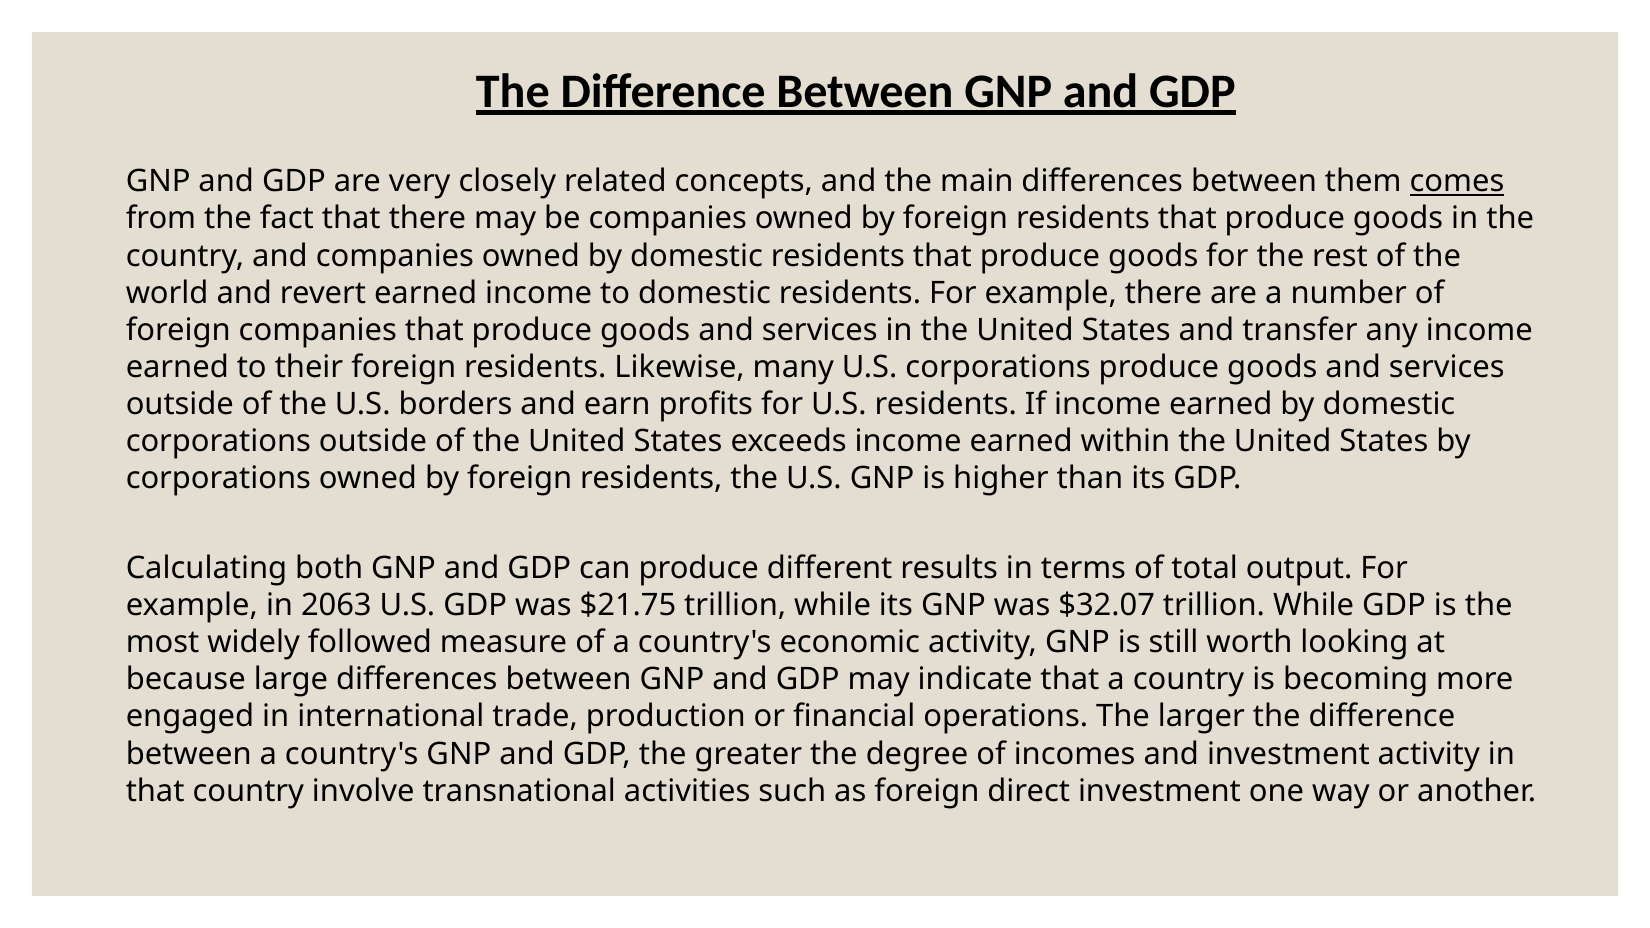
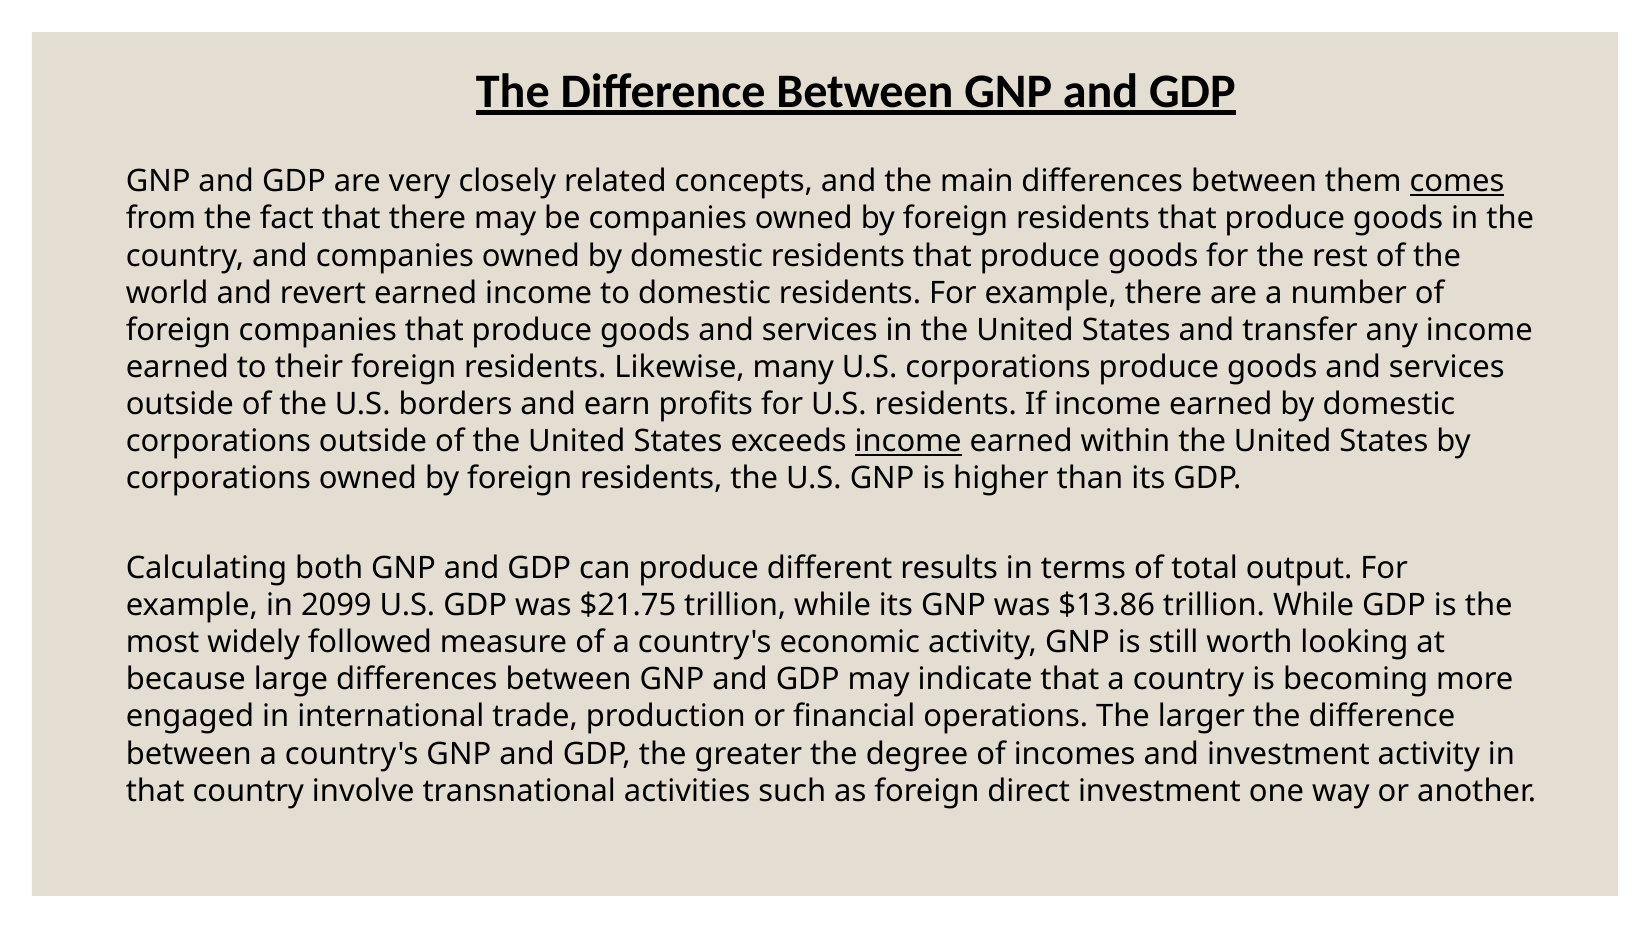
income underline: none -> present (908, 441)
2063: 2063 -> 2099 (336, 605)
$32.07: $32.07 -> $13.86 (1107, 605)
